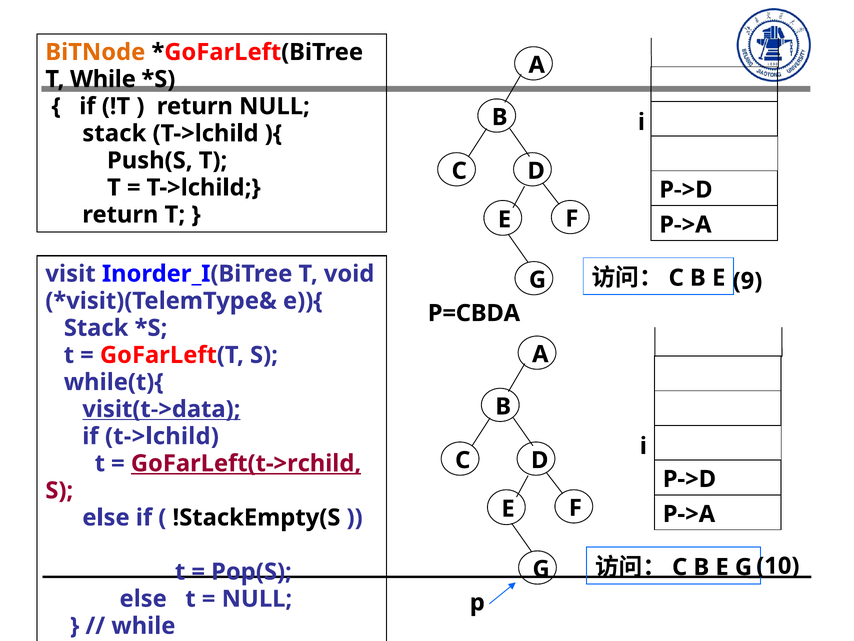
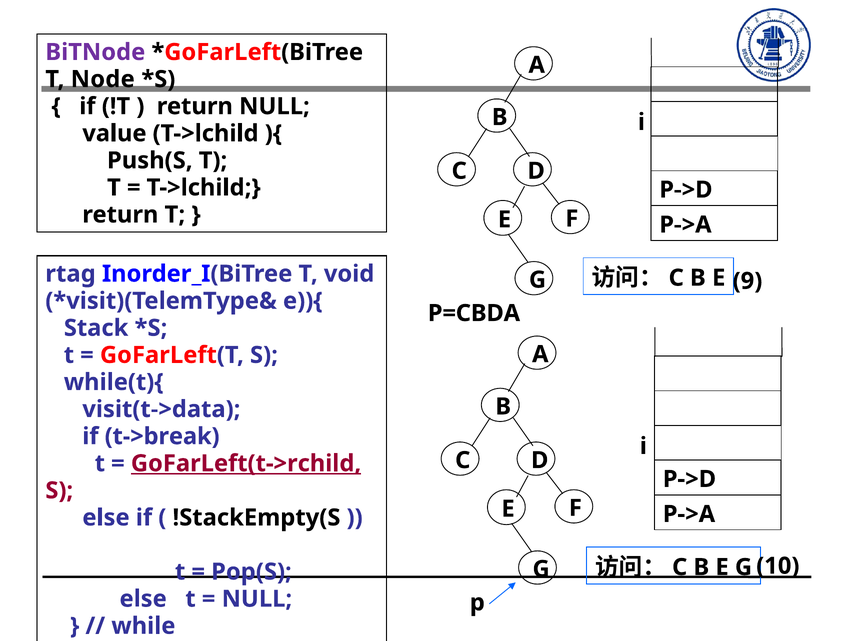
BiTNode colour: orange -> purple (95, 52)
T While: While -> Node (103, 79)
stack: stack -> value (114, 133)
visit: visit -> rtag (71, 274)
visit(t->data underline: present -> none (161, 409)
if t->lchild: t->lchild -> t->break (162, 436)
